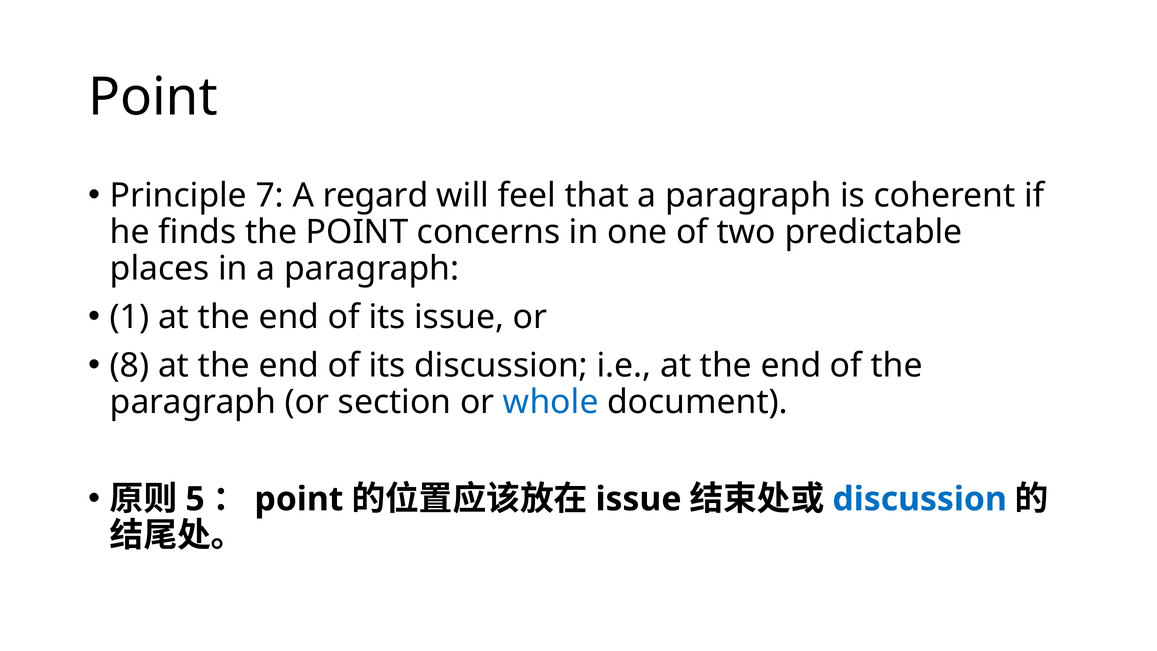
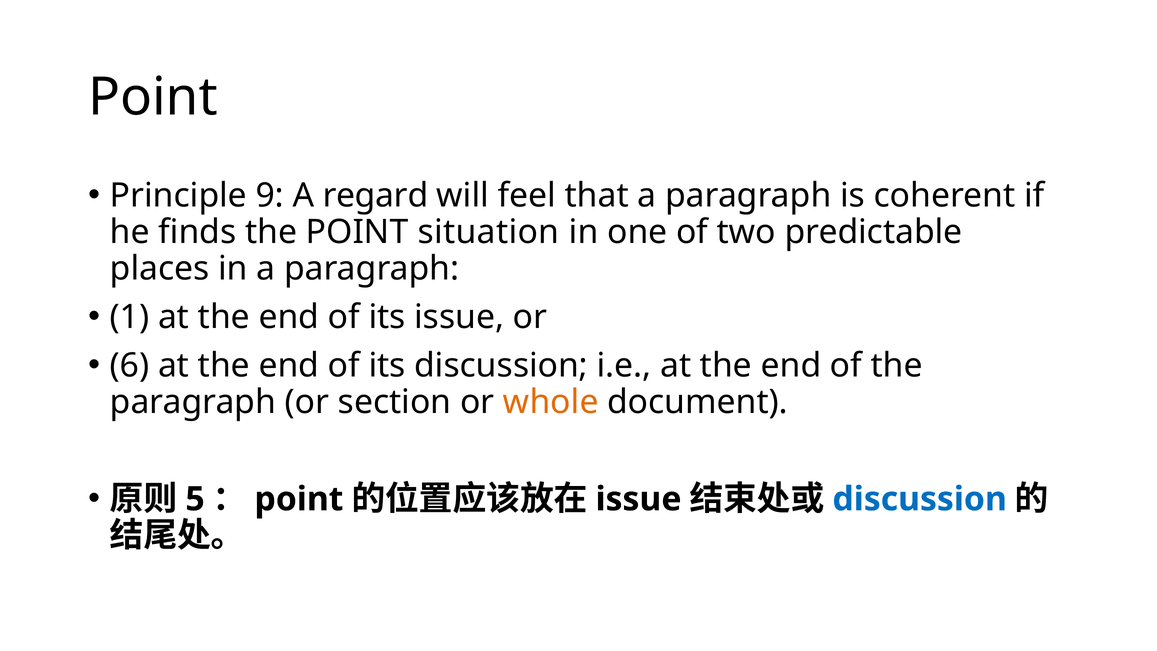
7: 7 -> 9 (270, 196)
concerns: concerns -> situation (488, 232)
8: 8 -> 6 (130, 366)
whole colour: blue -> orange (551, 402)
